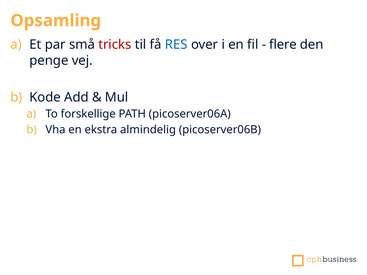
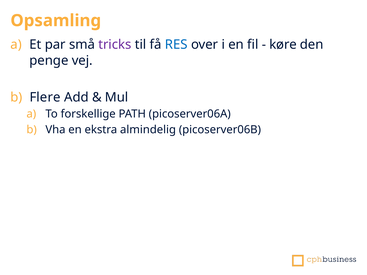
tricks colour: red -> purple (115, 45)
flere: flere -> køre (283, 45)
Kode: Kode -> Flere (45, 97)
